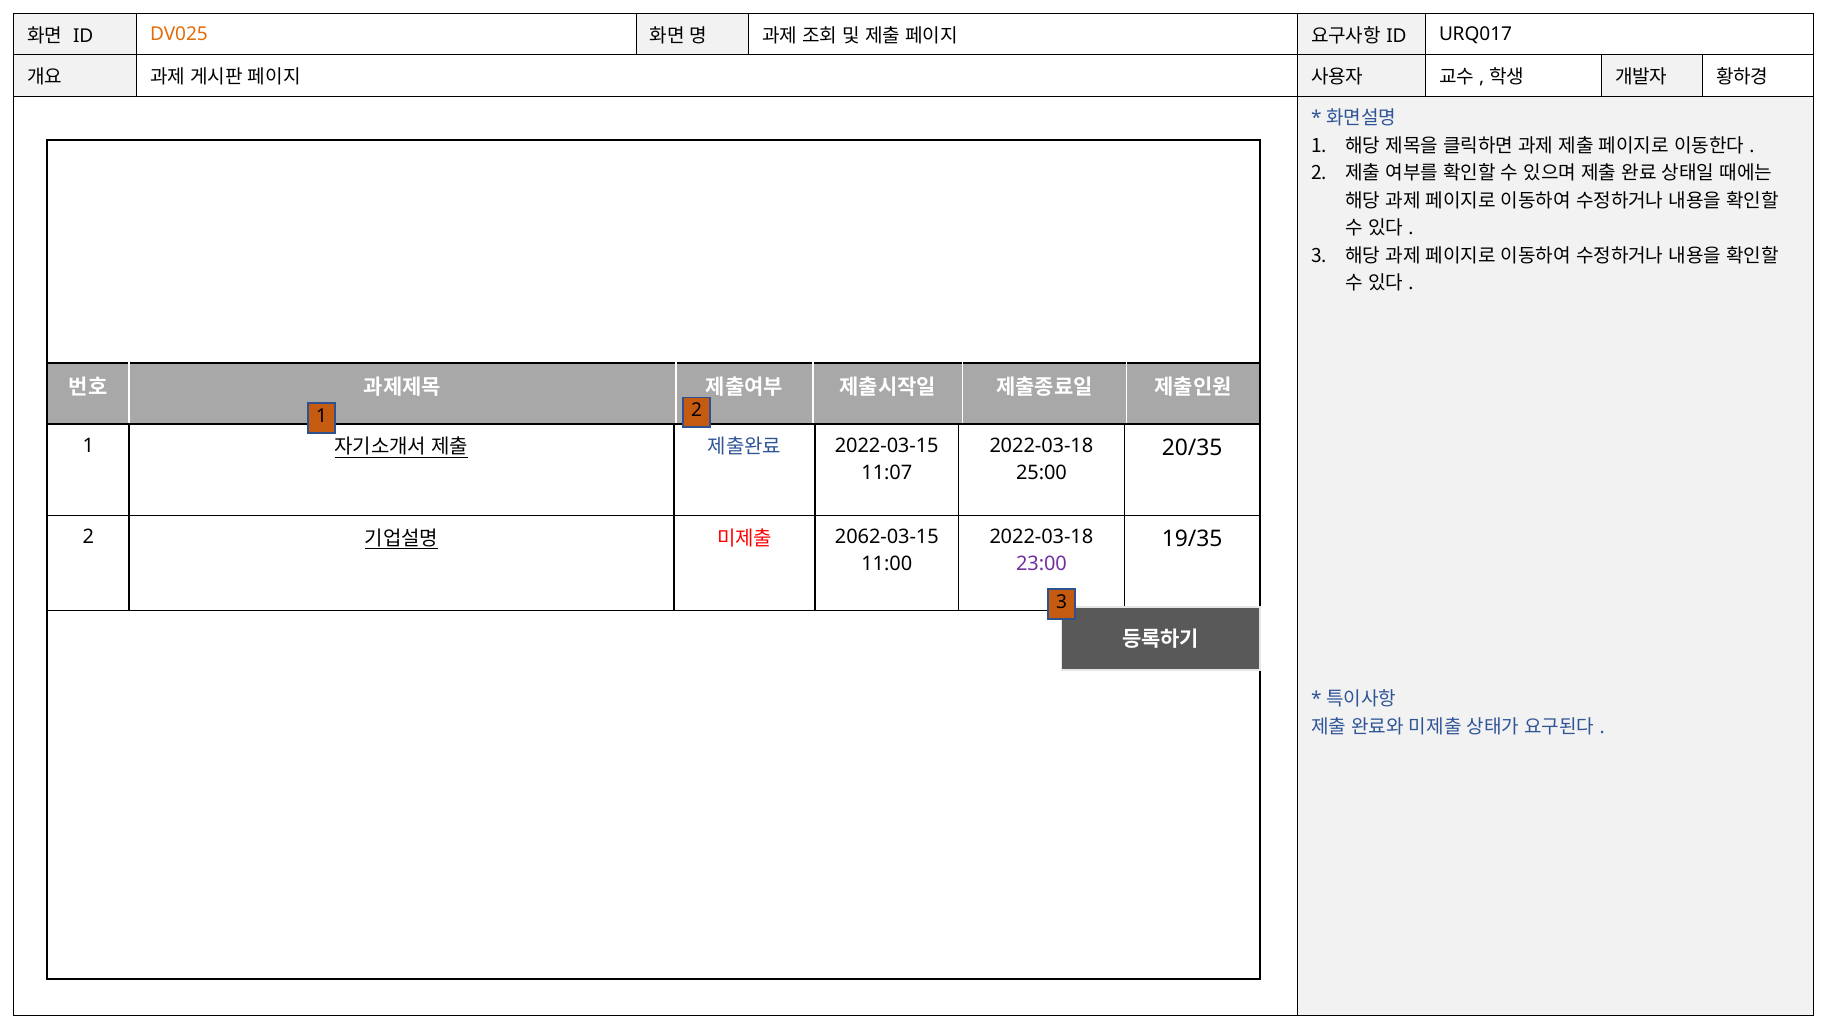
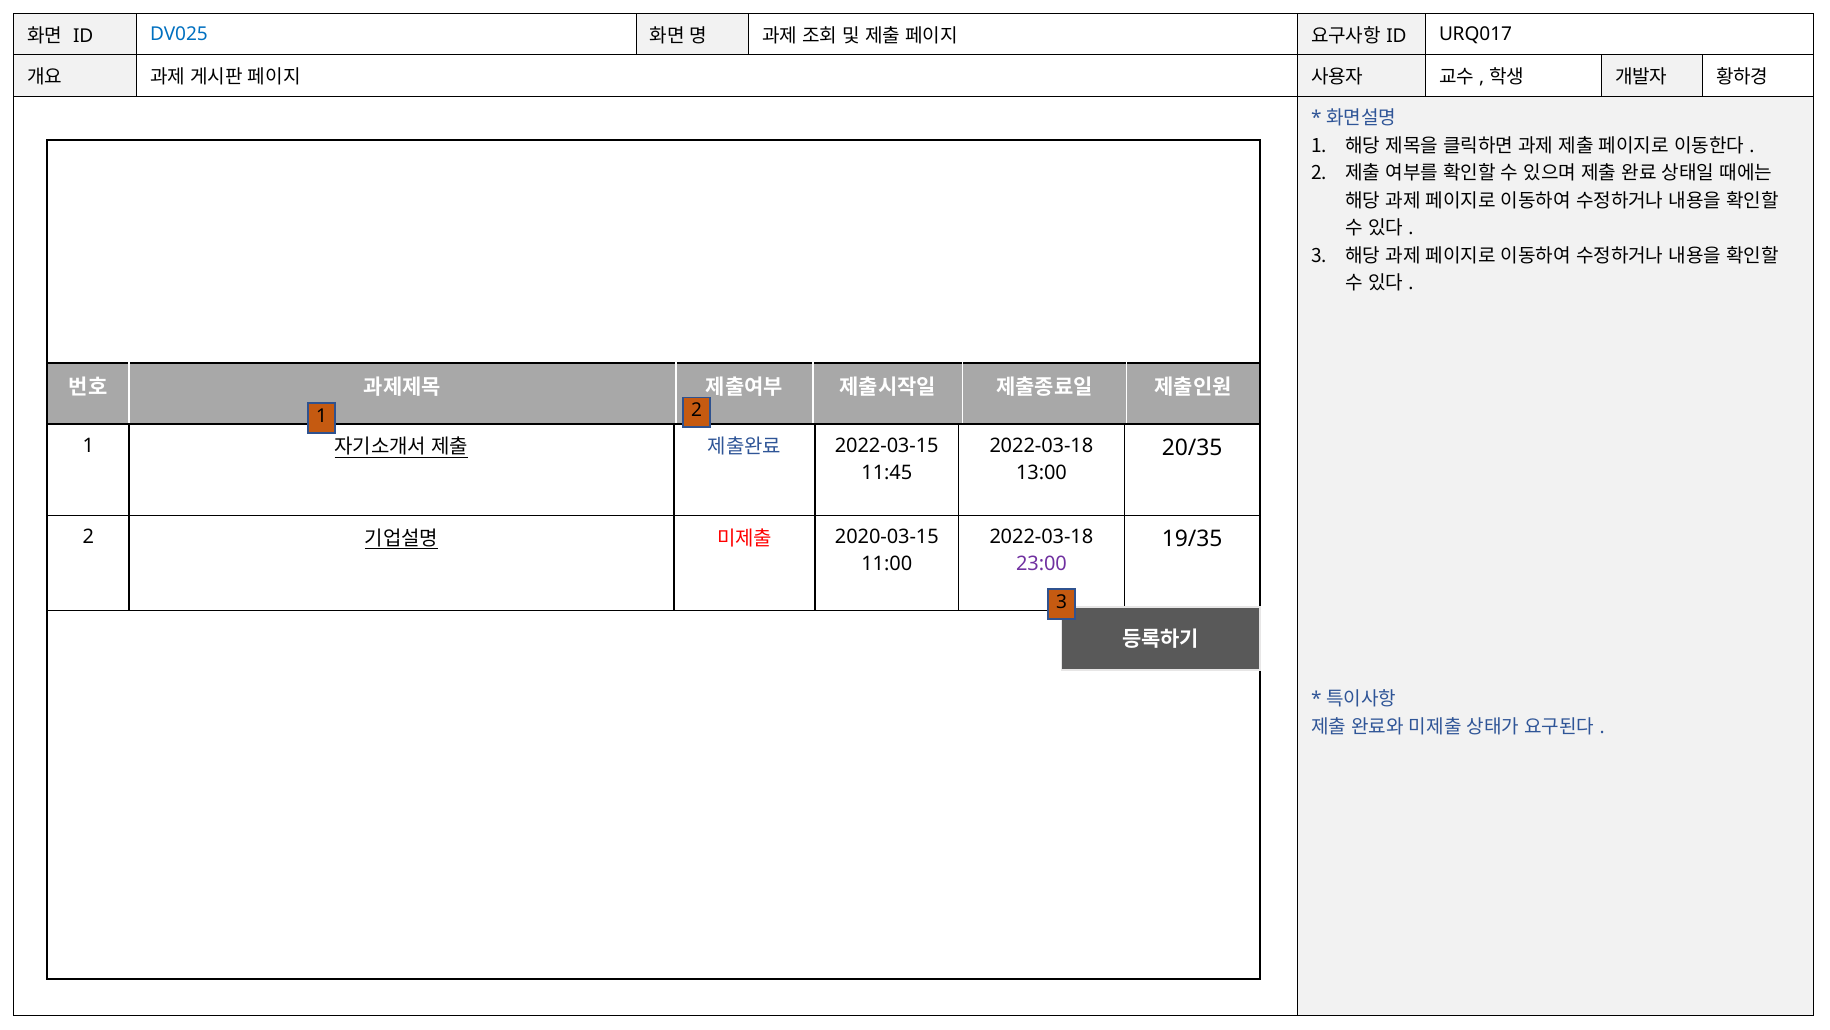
DV025 colour: orange -> blue (179, 34)
11:07: 11:07 -> 11:45 (887, 472)
25:00: 25:00 -> 13:00 (1041, 472)
2062-03-15: 2062-03-15 -> 2020-03-15 (887, 537)
